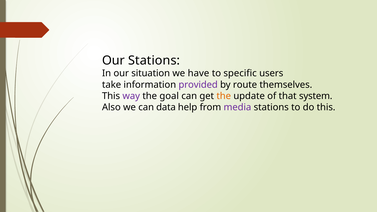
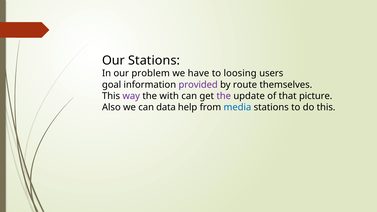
situation: situation -> problem (151, 73)
specific: specific -> loosing (240, 73)
take: take -> goal (112, 85)
goal: goal -> with (169, 96)
the colour: orange -> purple (224, 96)
system: system -> picture (316, 96)
media colour: purple -> blue (237, 107)
